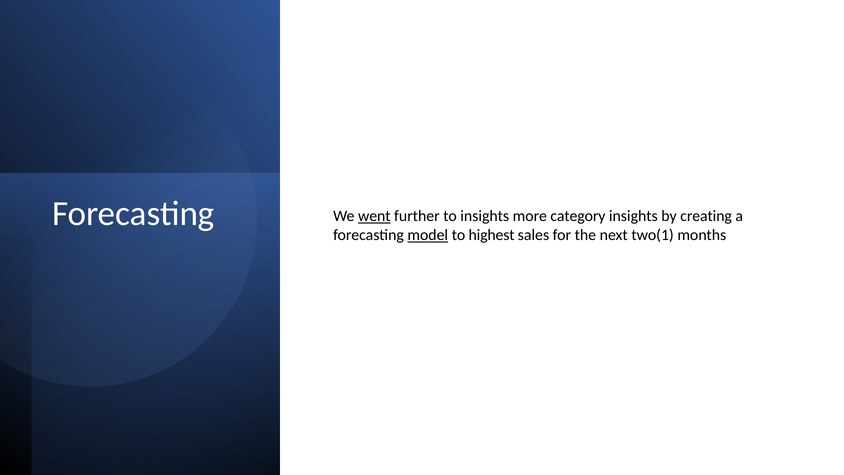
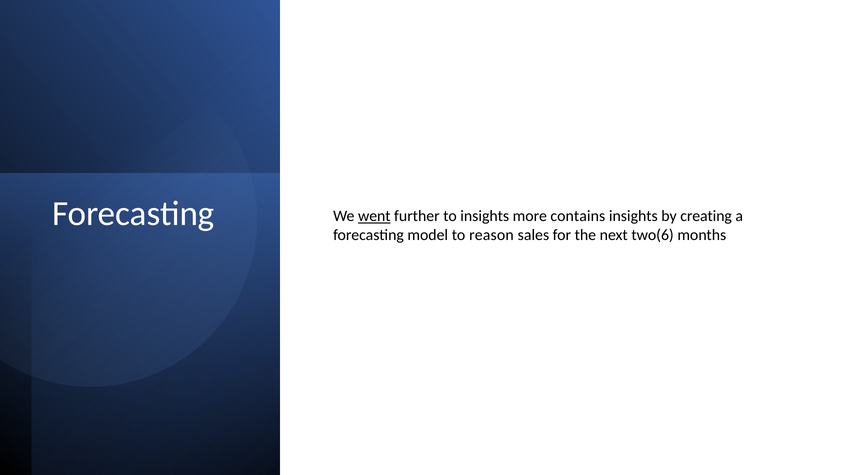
category: category -> contains (578, 216)
model underline: present -> none (428, 235)
highest: highest -> reason (491, 235)
two(1: two(1 -> two(6 (653, 235)
